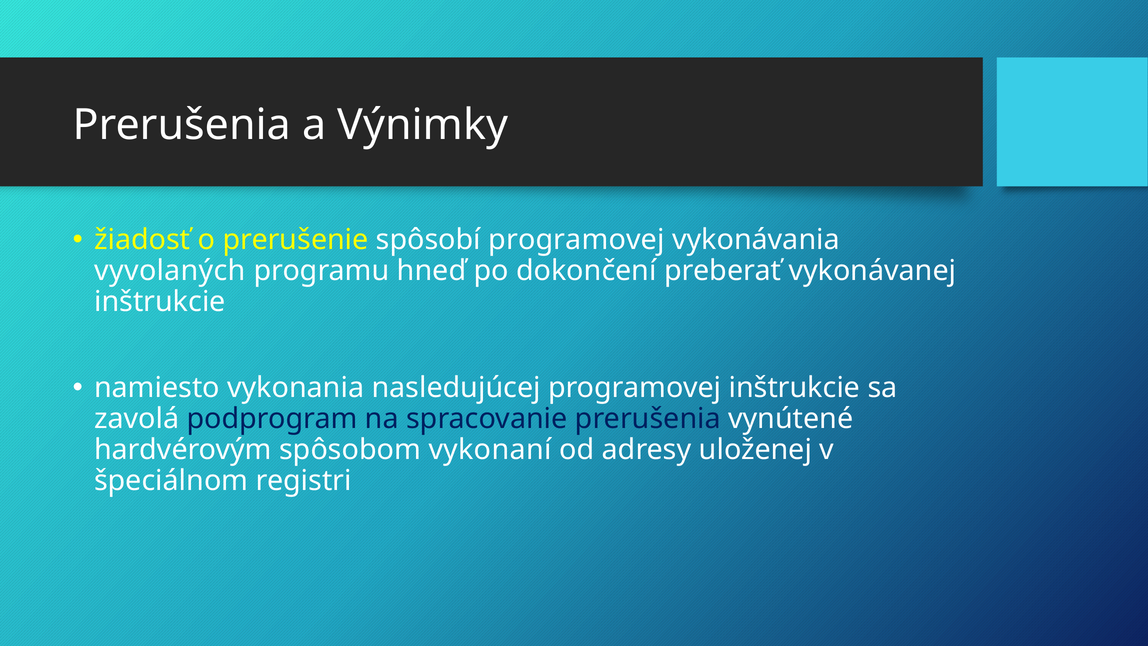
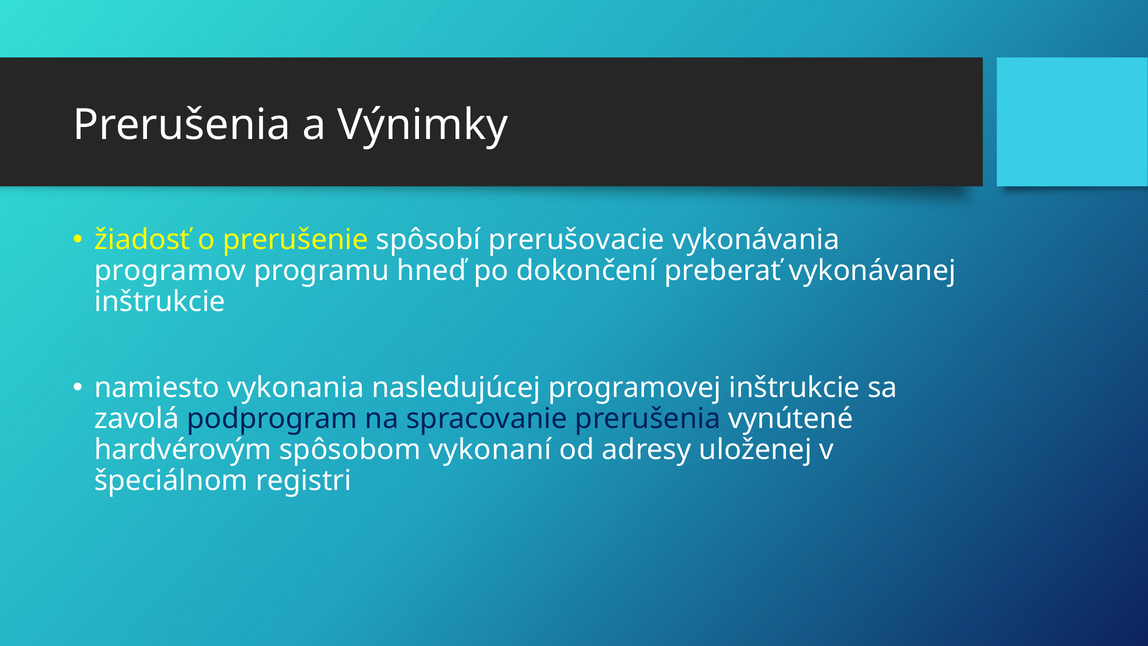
spôsobí programovej: programovej -> prerušovacie (576, 240)
vyvolaných: vyvolaných -> programov (170, 271)
